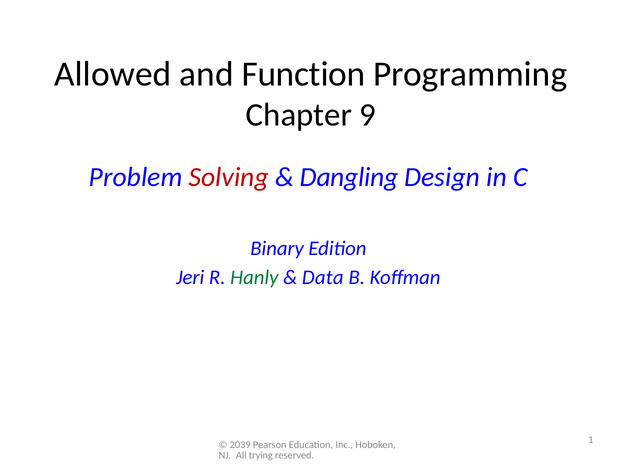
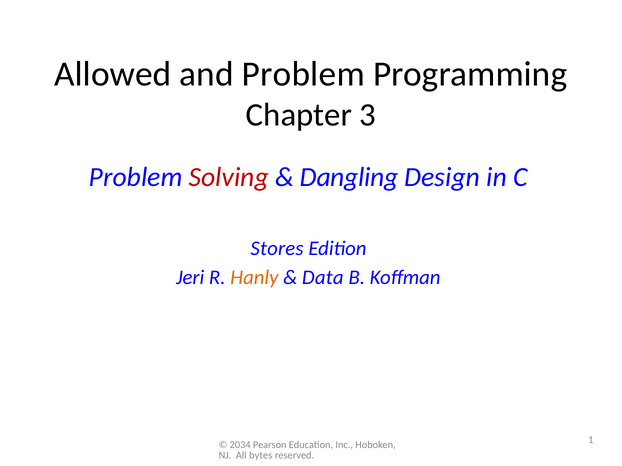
and Function: Function -> Problem (303, 74)
9: 9 -> 3 (368, 115)
Binary: Binary -> Stores (277, 249)
Hanly colour: green -> orange (254, 278)
2039: 2039 -> 2034 (240, 445)
trying: trying -> bytes (261, 456)
